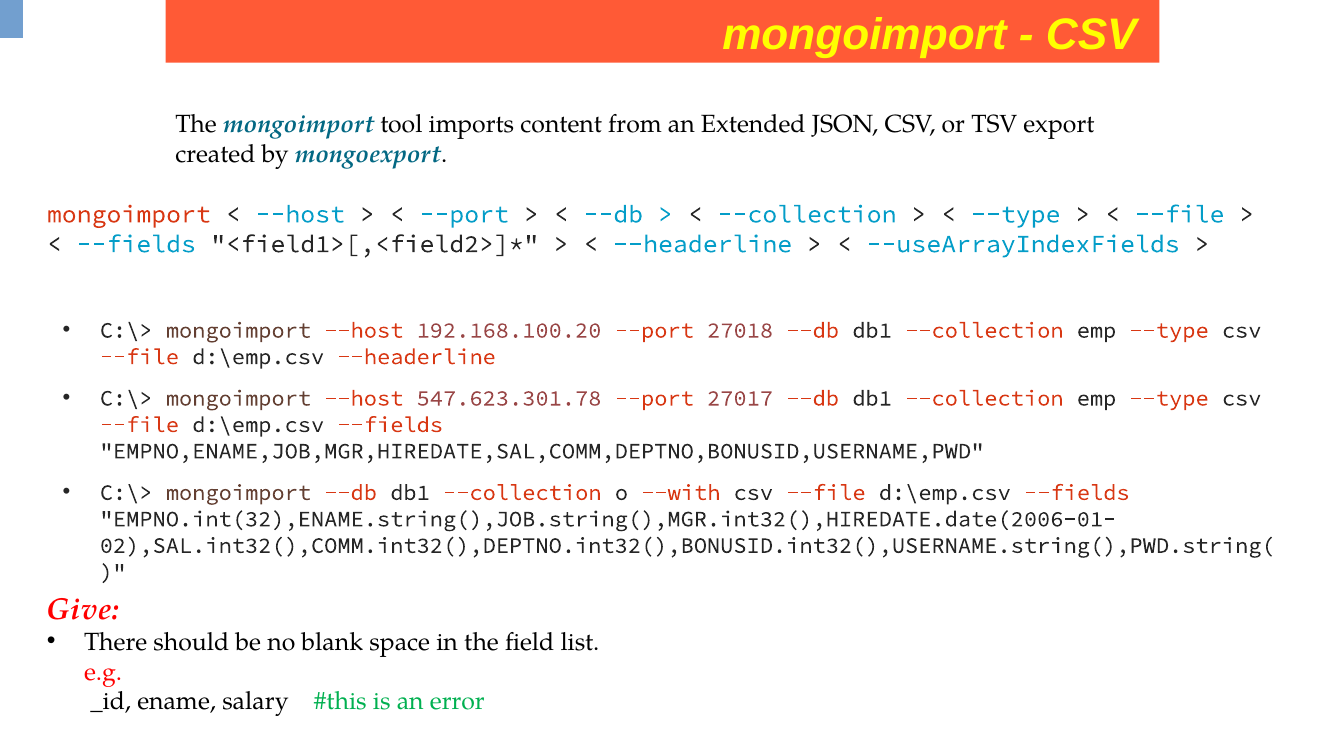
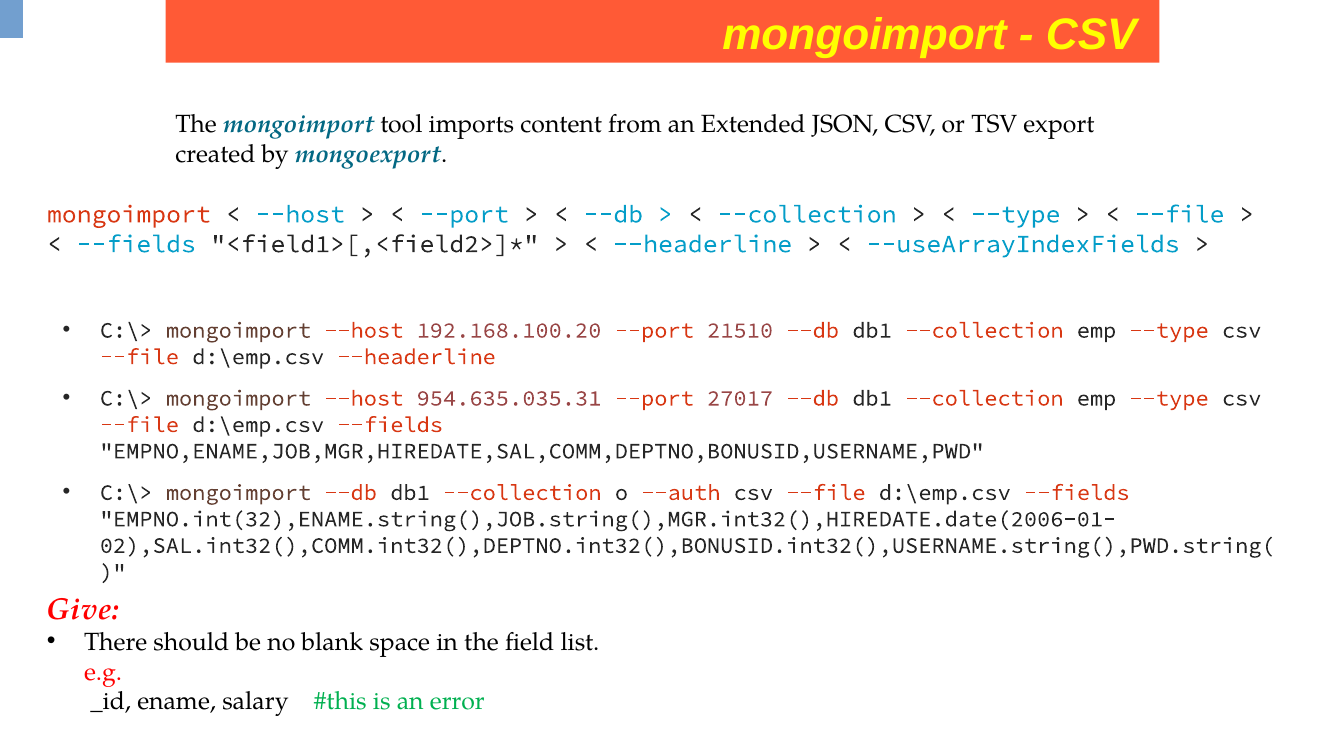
27018: 27018 -> 21510 (740, 330)
547.623.301.78: 547.623.301.78 -> 954.635.035.31 (509, 398)
--with: --with -> --auth (681, 493)
